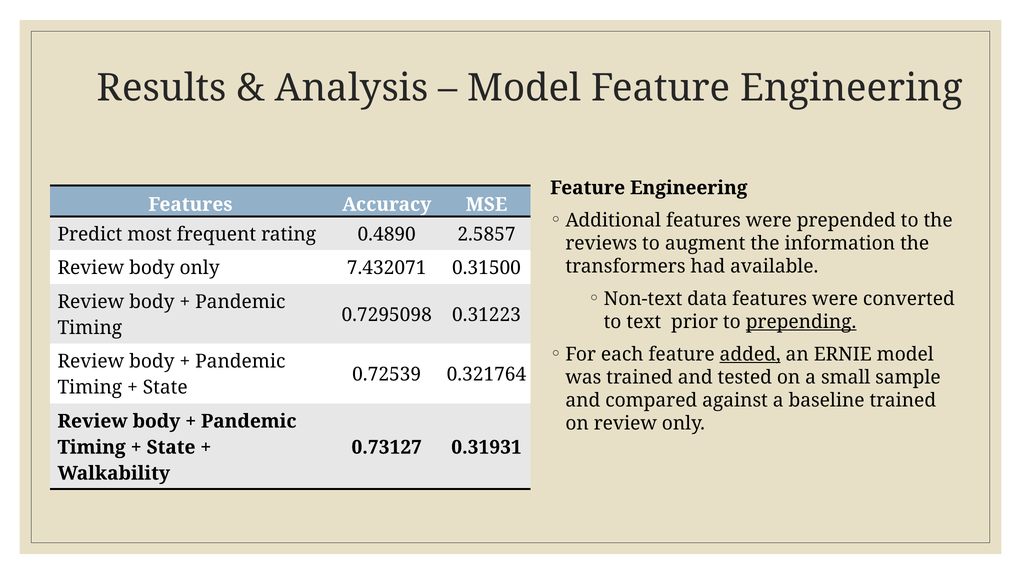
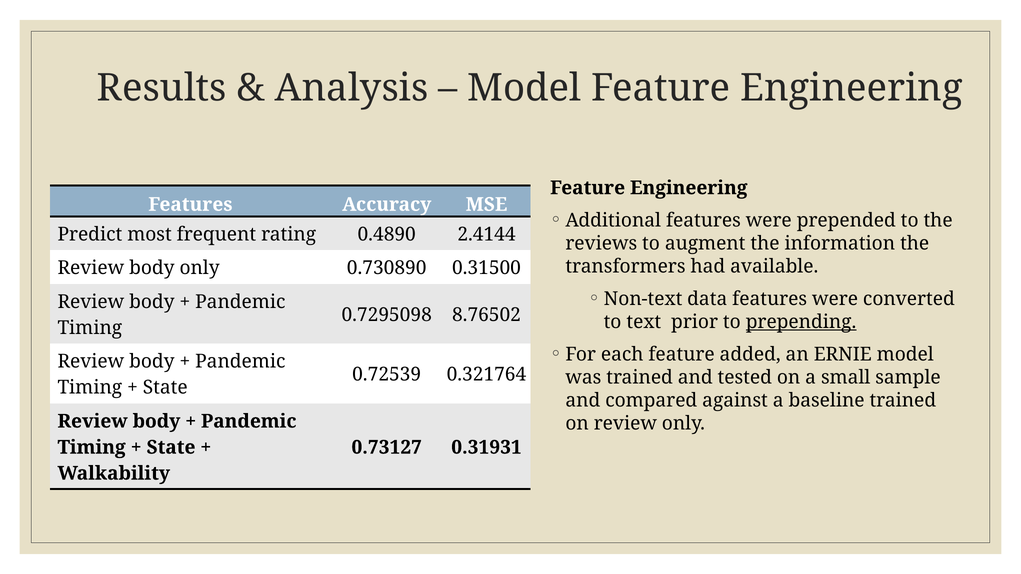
2.5857: 2.5857 -> 2.4144 (487, 234)
7.432071: 7.432071 -> 0.730890 (387, 268)
0.31223: 0.31223 -> 8.76502 (486, 315)
added underline: present -> none (750, 355)
